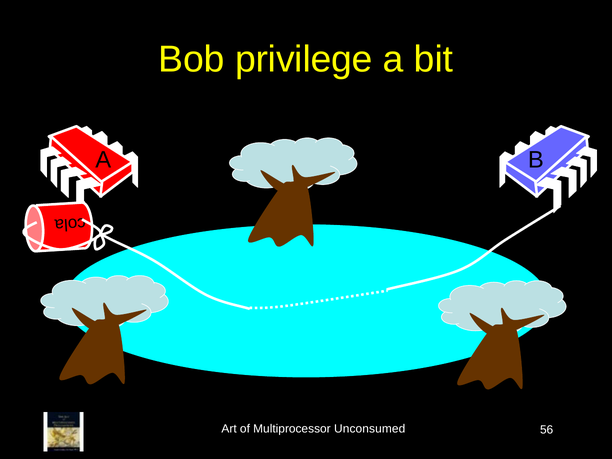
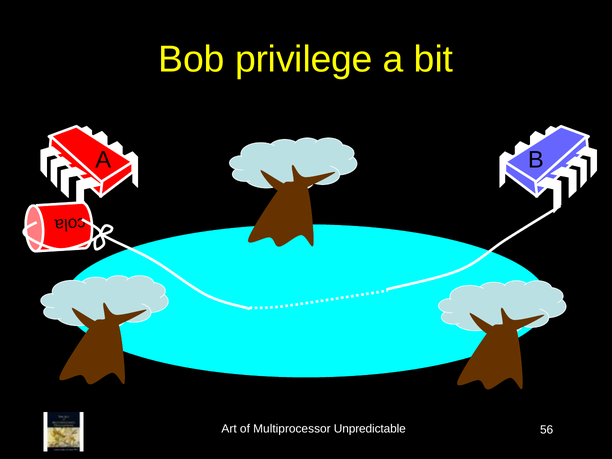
Unconsumed: Unconsumed -> Unpredictable (370, 429)
